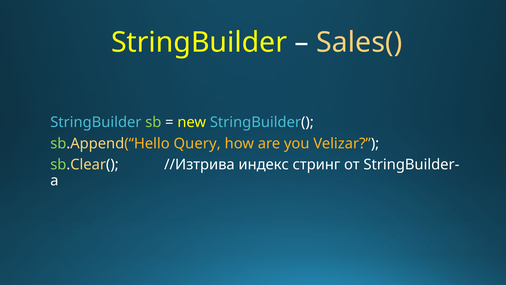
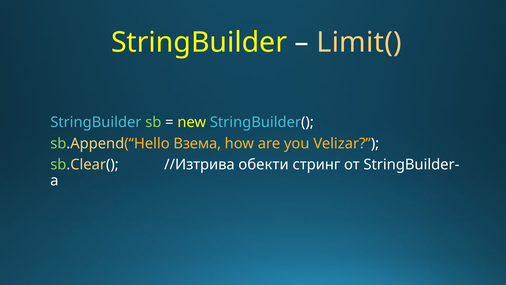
Sales(: Sales( -> Limit( (359, 42)
Query: Query -> Взема (197, 143)
индекс: индекс -> обекти (264, 165)
